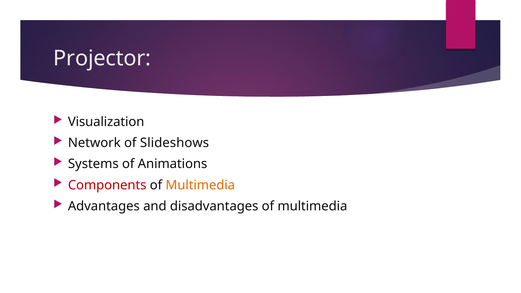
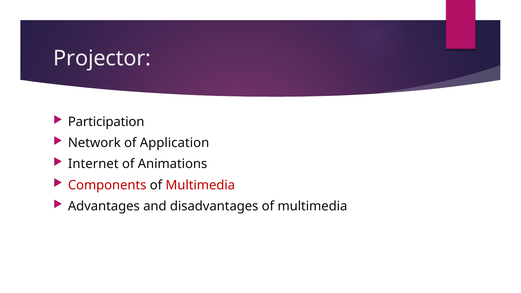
Visualization: Visualization -> Participation (106, 122)
Slideshows: Slideshows -> Application (175, 143)
Systems: Systems -> Internet (93, 164)
Multimedia colour: orange -> red (200, 185)
